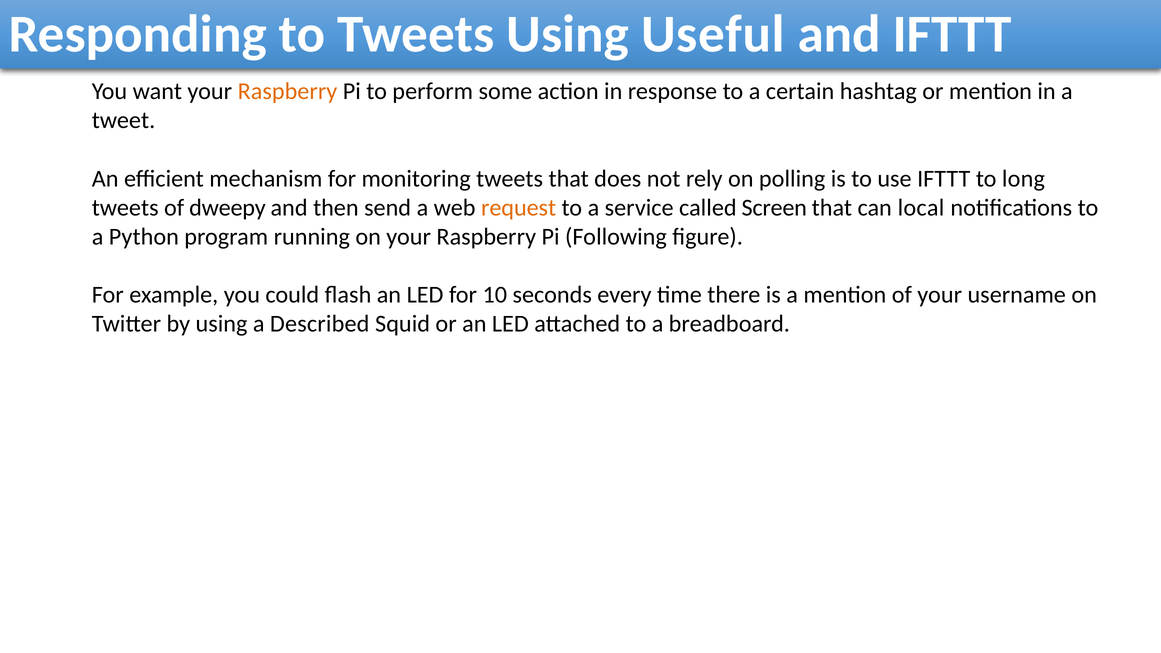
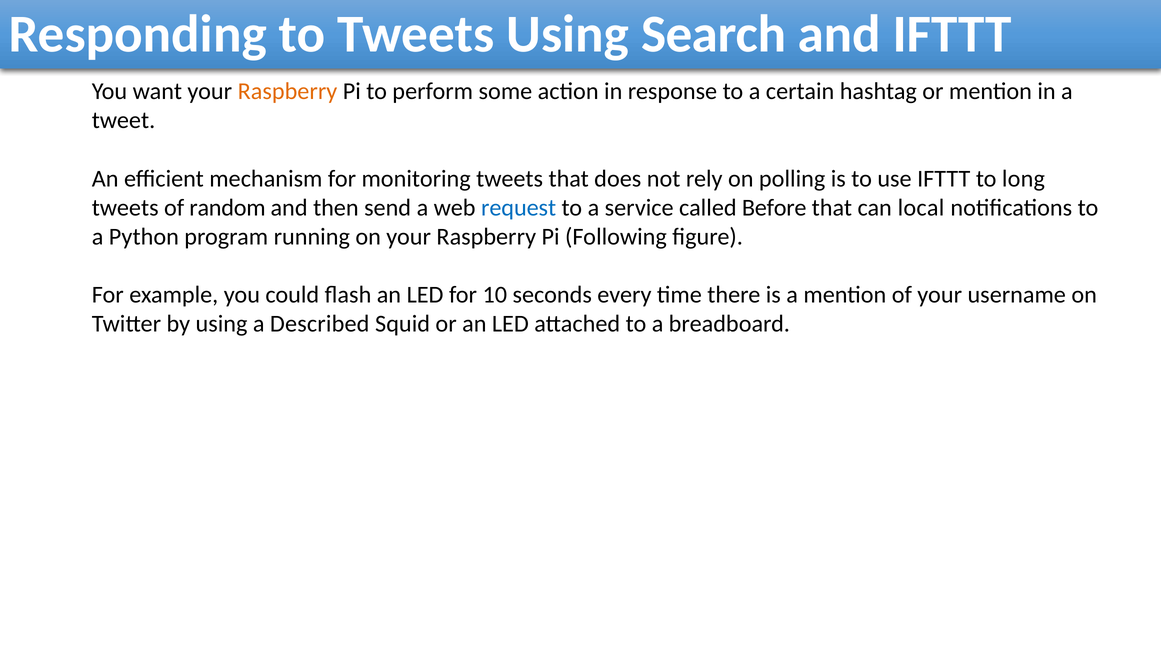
Useful: Useful -> Search (714, 34)
dweepy: dweepy -> random (227, 208)
request colour: orange -> blue (519, 208)
Screen: Screen -> Before (774, 208)
